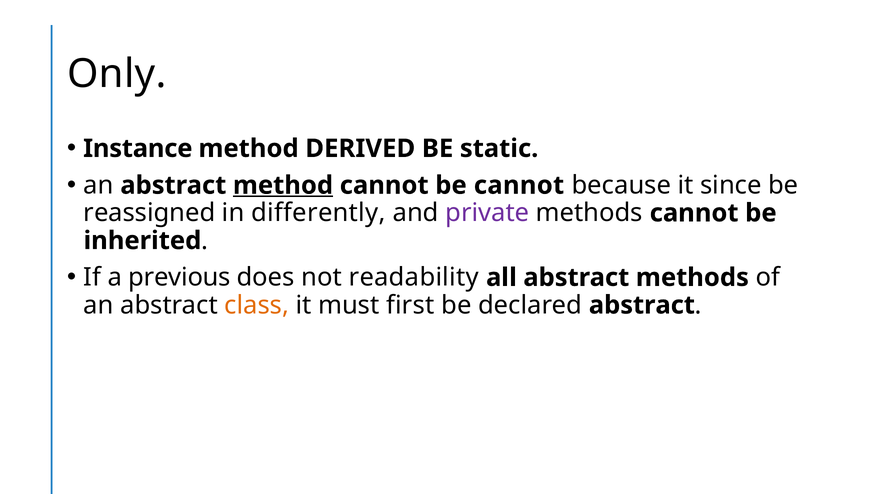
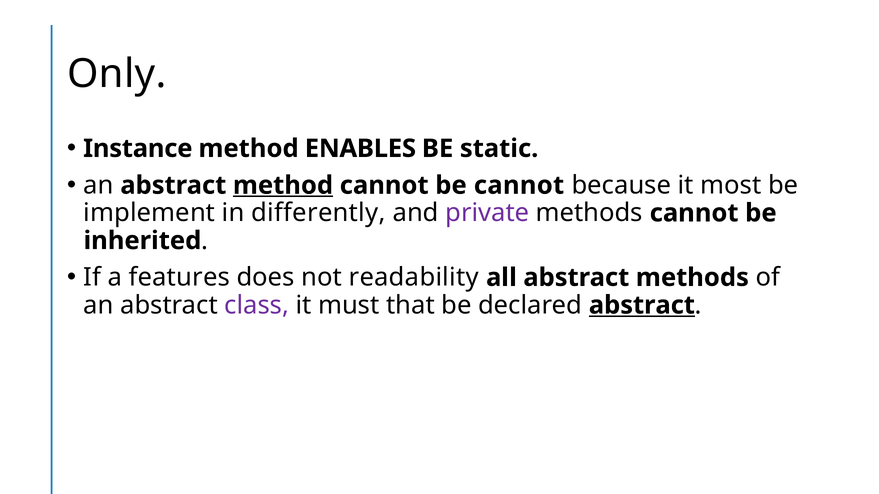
DERIVED: DERIVED -> ENABLES (360, 149)
since: since -> most (731, 185)
reassigned: reassigned -> implement (149, 213)
previous: previous -> features (179, 278)
class colour: orange -> purple (257, 305)
first: first -> that (410, 305)
abstract underline: none -> present (642, 305)
